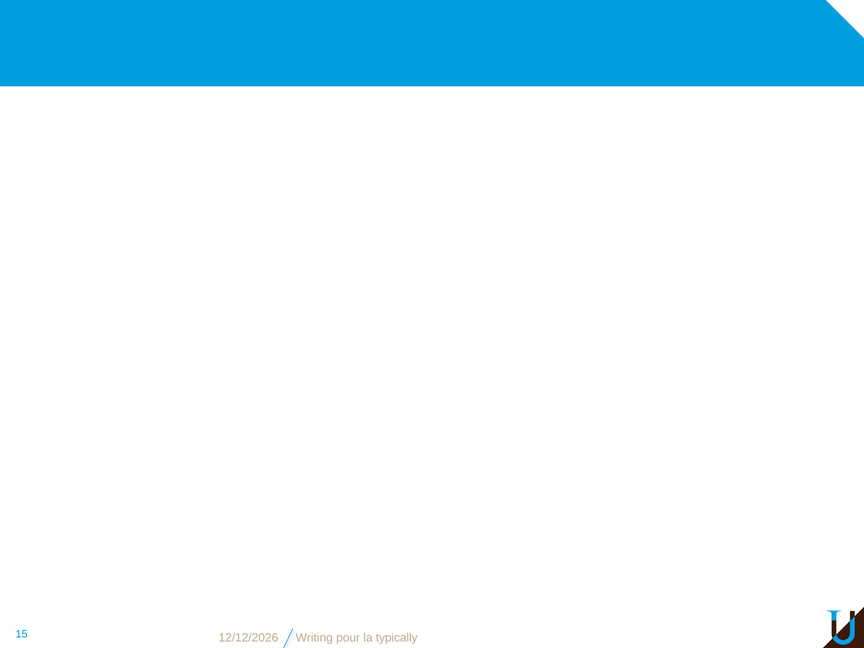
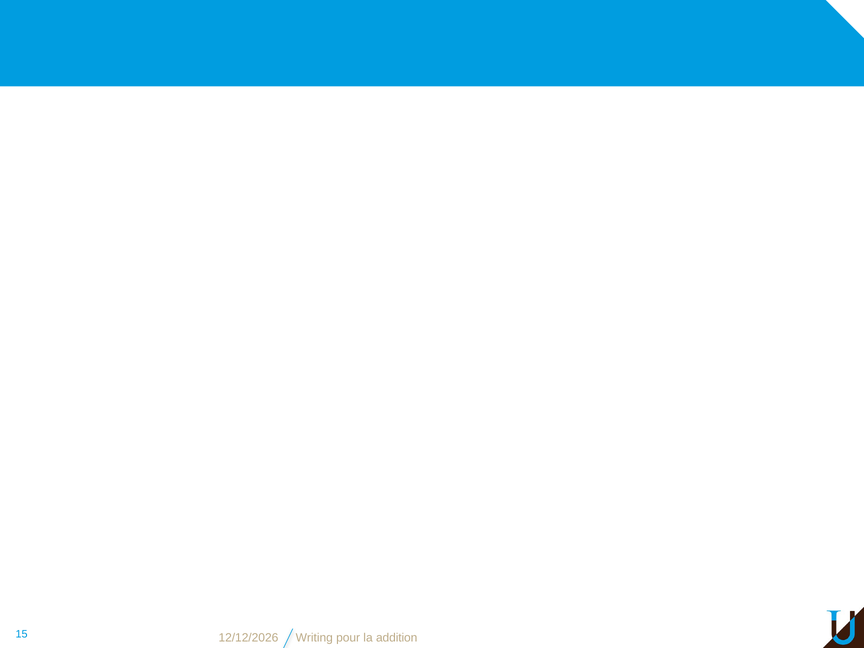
typically: typically -> addition (397, 638)
